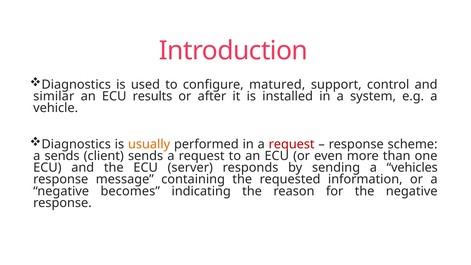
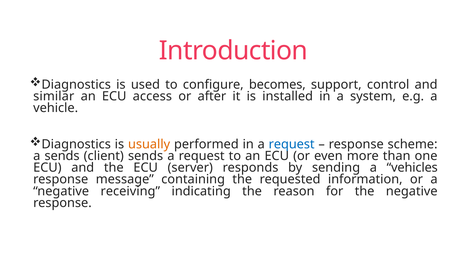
matured: matured -> becomes (277, 85)
results: results -> access (152, 96)
request colour: red -> blue (292, 144)
becomes: becomes -> receiving (130, 191)
